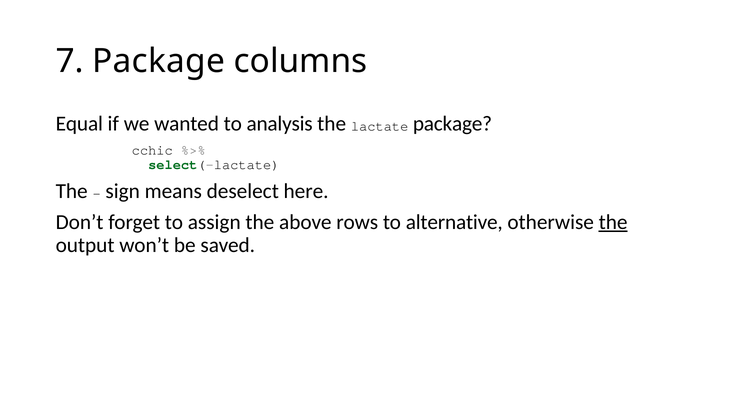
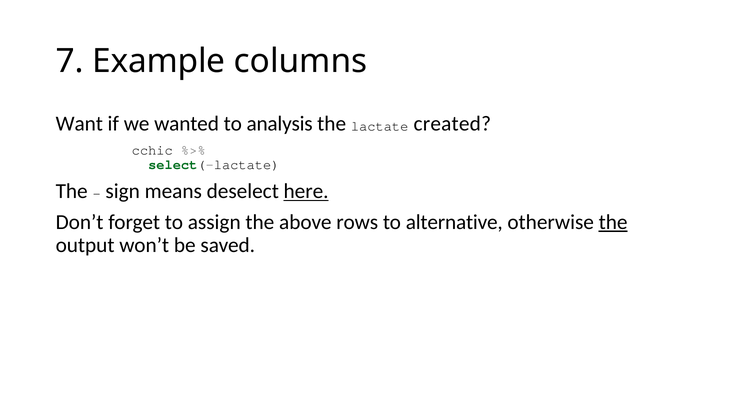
7 Package: Package -> Example (159, 61)
Equal: Equal -> Want (79, 123)
lactate package: package -> created (452, 123)
here underline: none -> present (306, 191)
